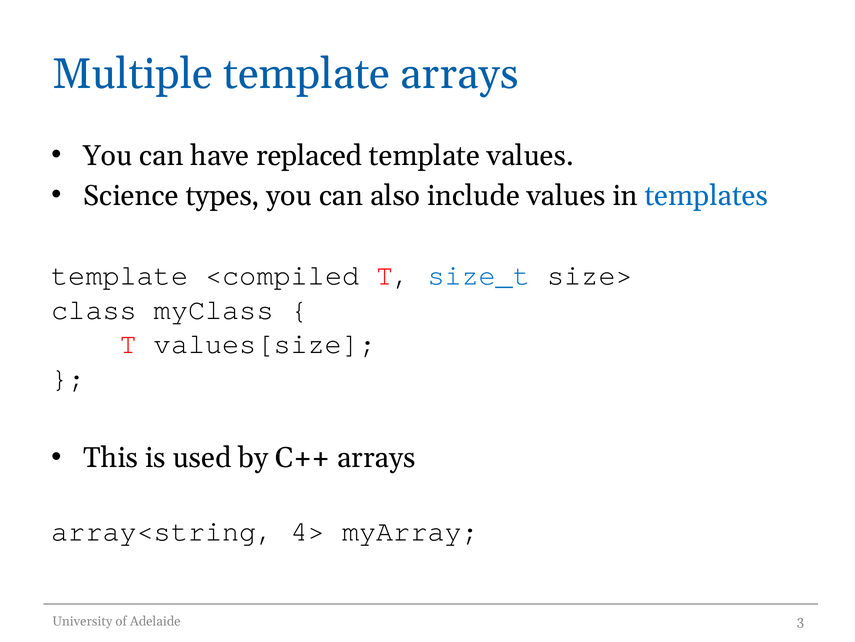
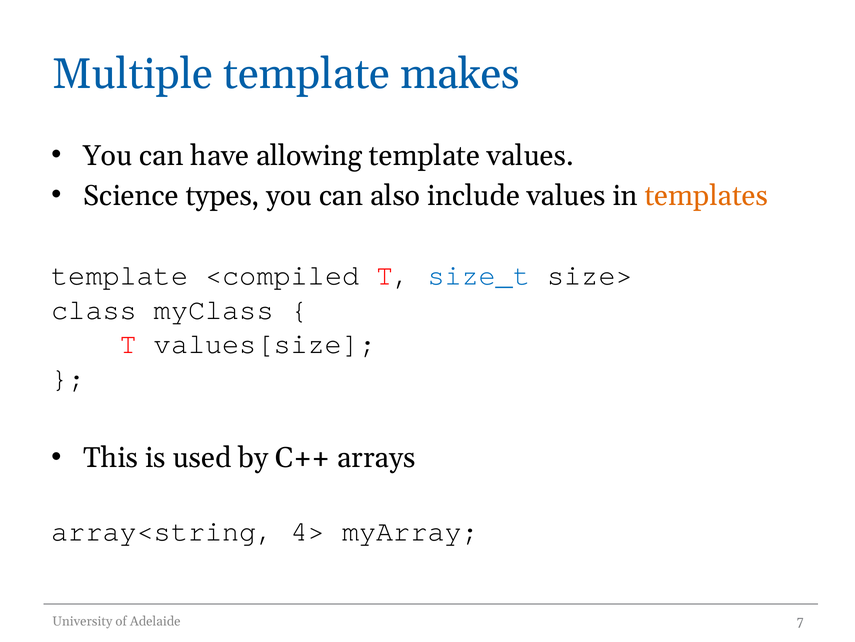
template arrays: arrays -> makes (460, 74)
replaced: replaced -> allowing (309, 155)
templates colour: blue -> orange (706, 195)
3: 3 -> 7 (800, 620)
